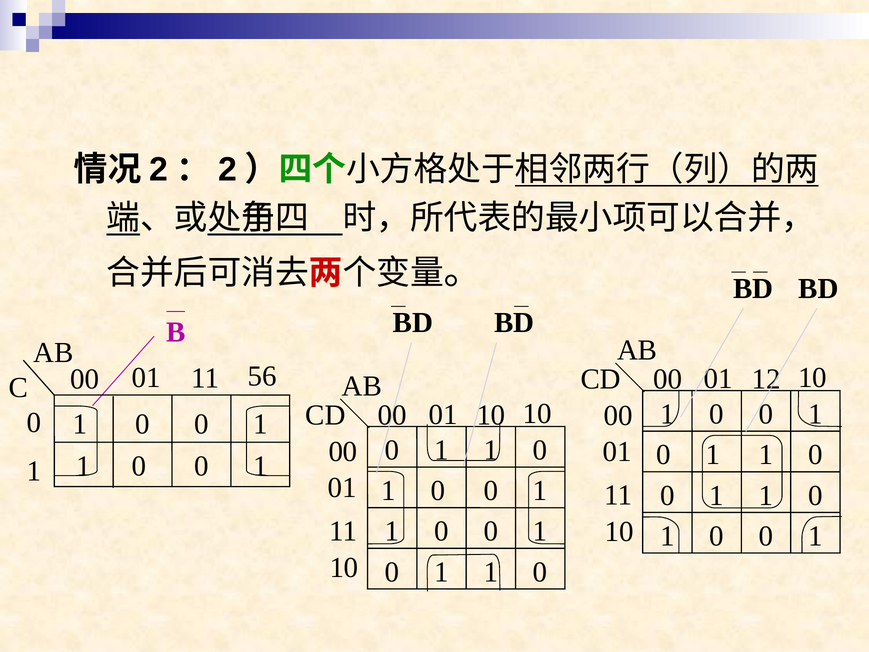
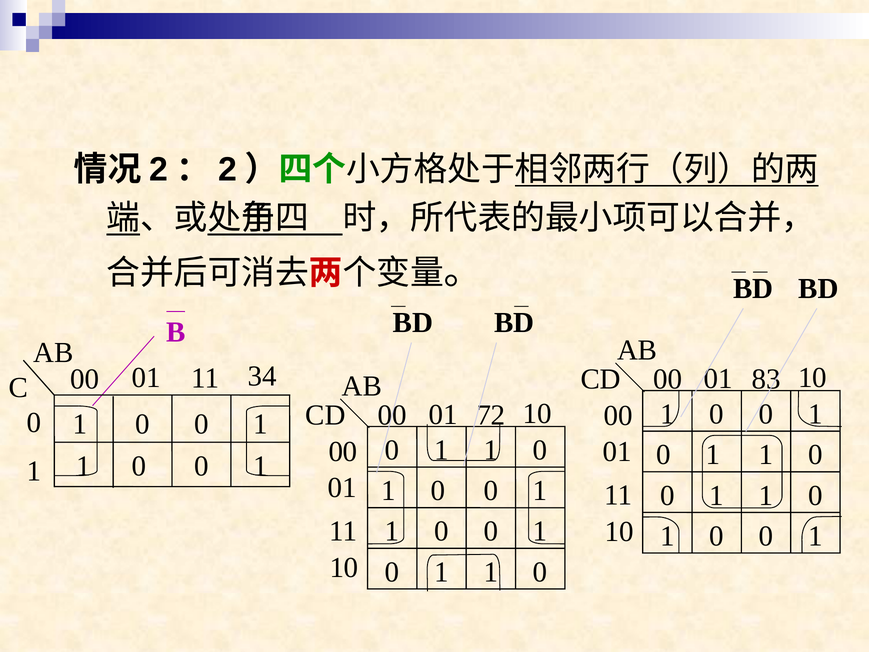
56: 56 -> 34 (262, 376)
12: 12 -> 83 (766, 379)
01 10: 10 -> 72 (491, 415)
